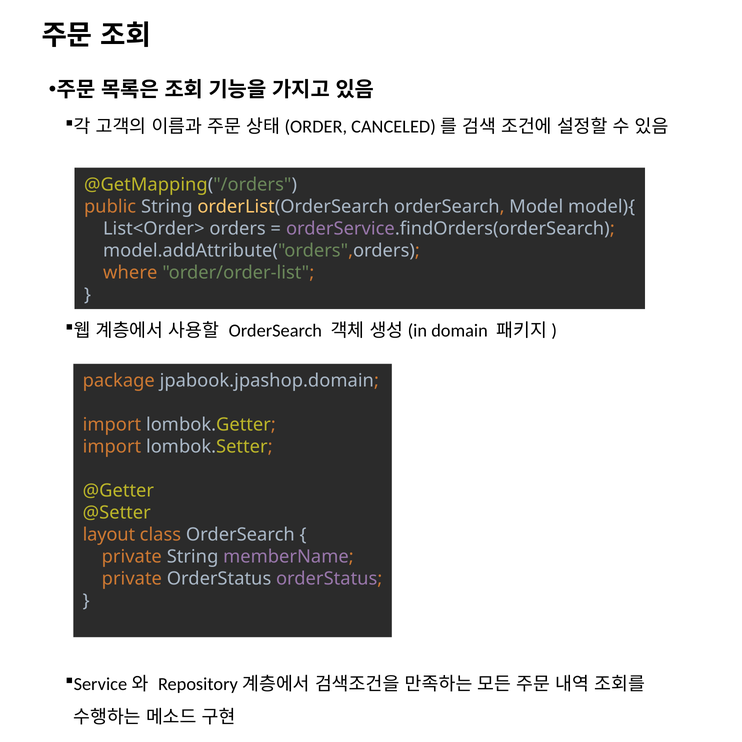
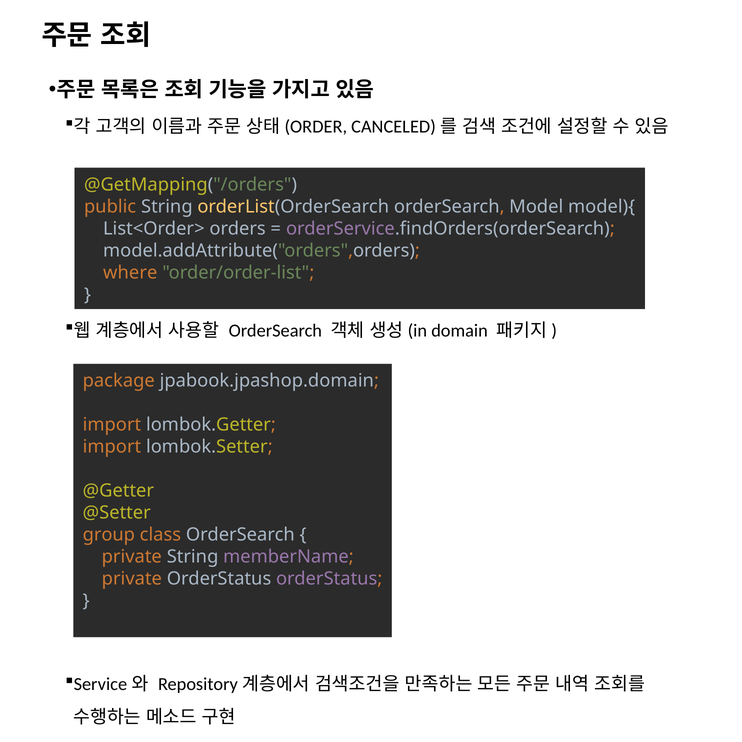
layout: layout -> group (109, 535)
